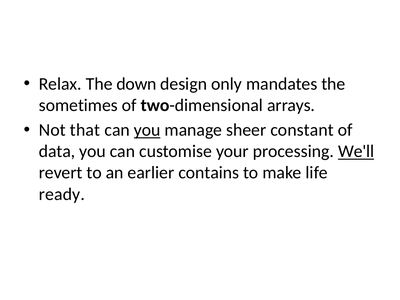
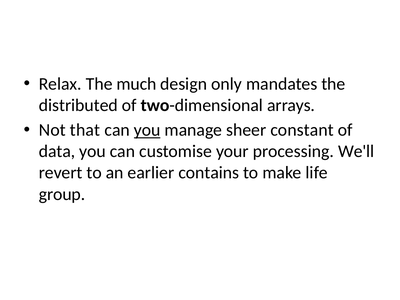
down: down -> much (136, 84)
sometimes: sometimes -> distributed (78, 105)
We'll underline: present -> none (356, 151)
ready: ready -> group (62, 194)
